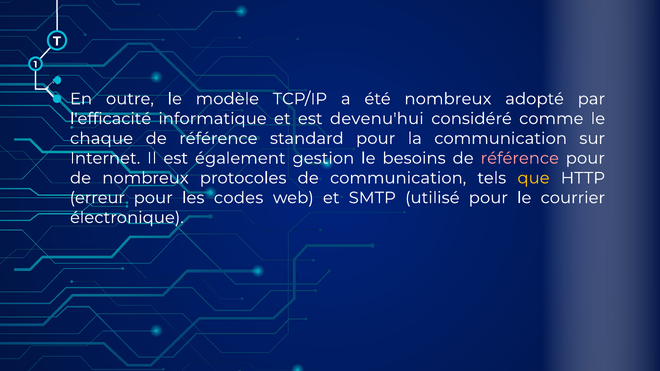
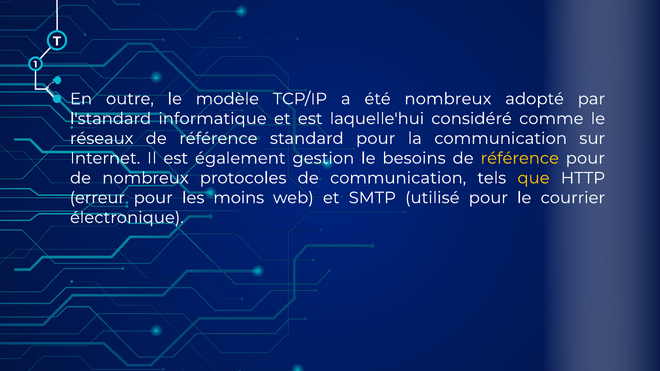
l'efficacité: l'efficacité -> l'standard (111, 119)
devenu'hui: devenu'hui -> laquelle'hui (377, 119)
chaque: chaque -> réseaux (102, 139)
référence colour: pink -> yellow (520, 158)
codes: codes -> moins (239, 198)
